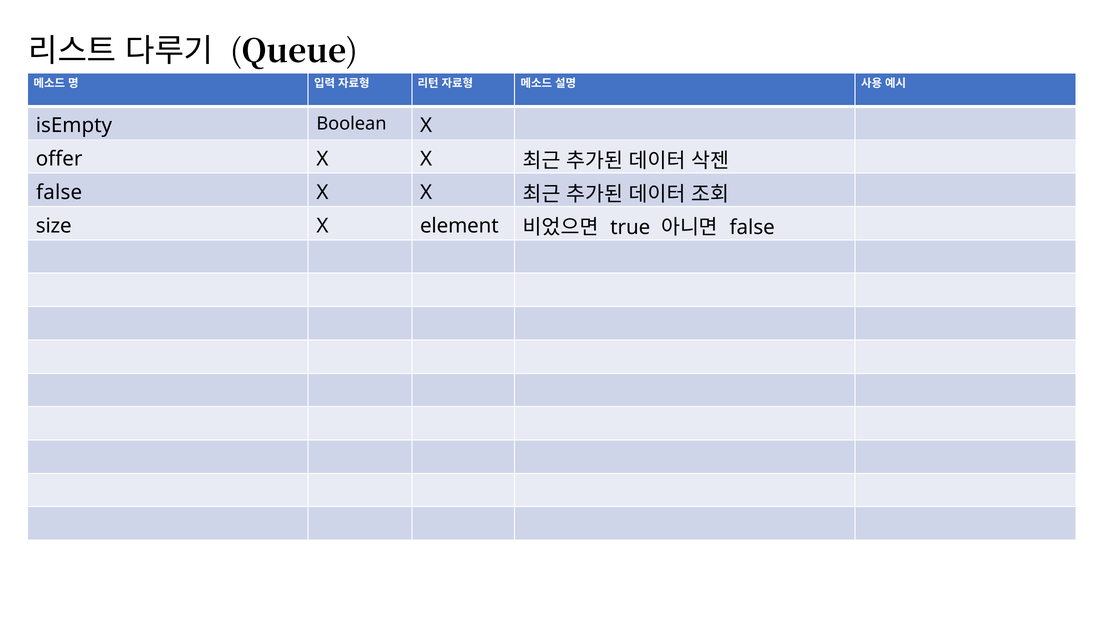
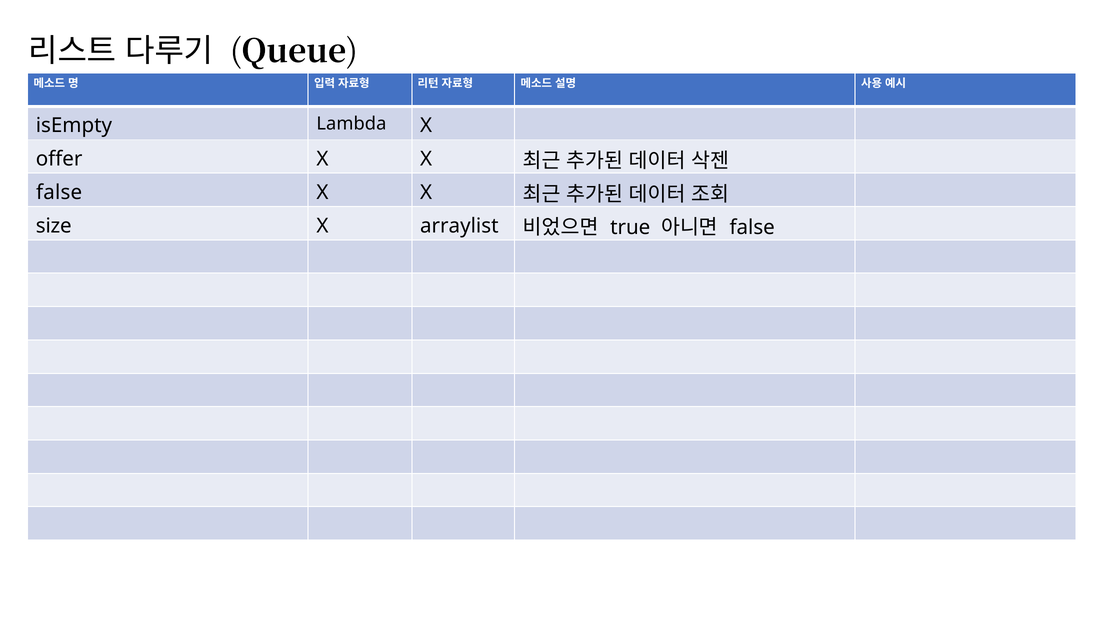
Boolean: Boolean -> Lambda (351, 124)
element: element -> arraylist (459, 226)
